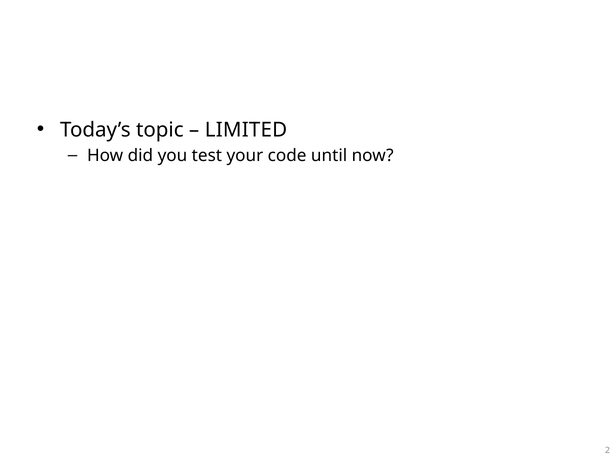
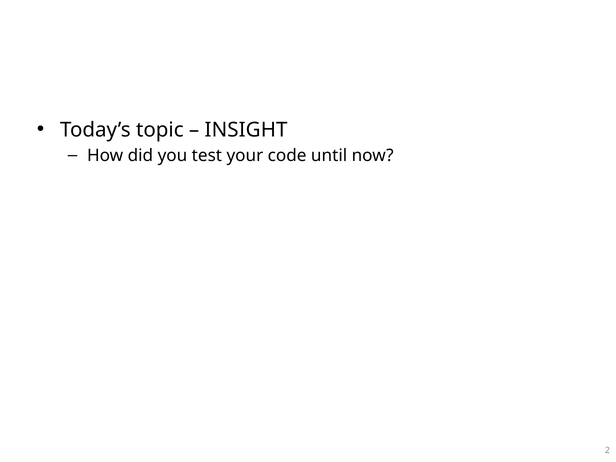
LIMITED: LIMITED -> INSIGHT (246, 130)
